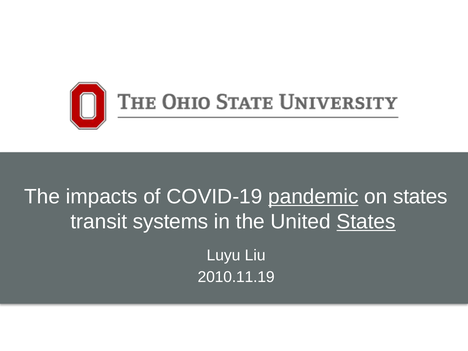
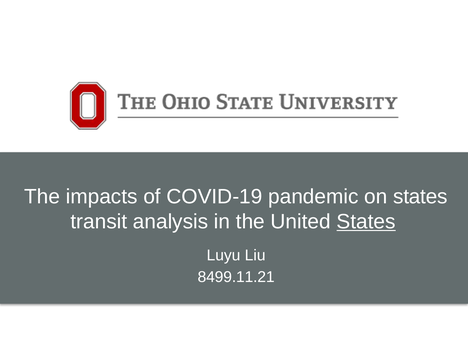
pandemic underline: present -> none (313, 197)
systems: systems -> analysis (171, 222)
2010.11.19: 2010.11.19 -> 8499.11.21 (236, 277)
